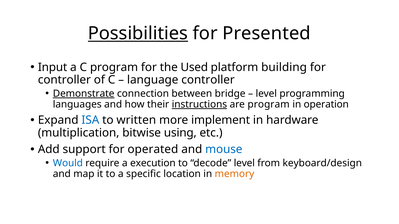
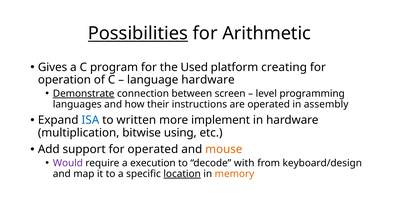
Presented: Presented -> Arithmetic (267, 34)
Input: Input -> Gives (53, 67)
building: building -> creating (284, 67)
controller: controller -> operation (64, 80)
language controller: controller -> hardware (208, 80)
bridge: bridge -> screen (230, 94)
instructions underline: present -> none (199, 105)
are program: program -> operated (269, 105)
operation: operation -> assembly (326, 105)
mouse colour: blue -> orange (224, 150)
Would colour: blue -> purple (68, 163)
decode level: level -> with (244, 163)
location underline: none -> present (182, 174)
